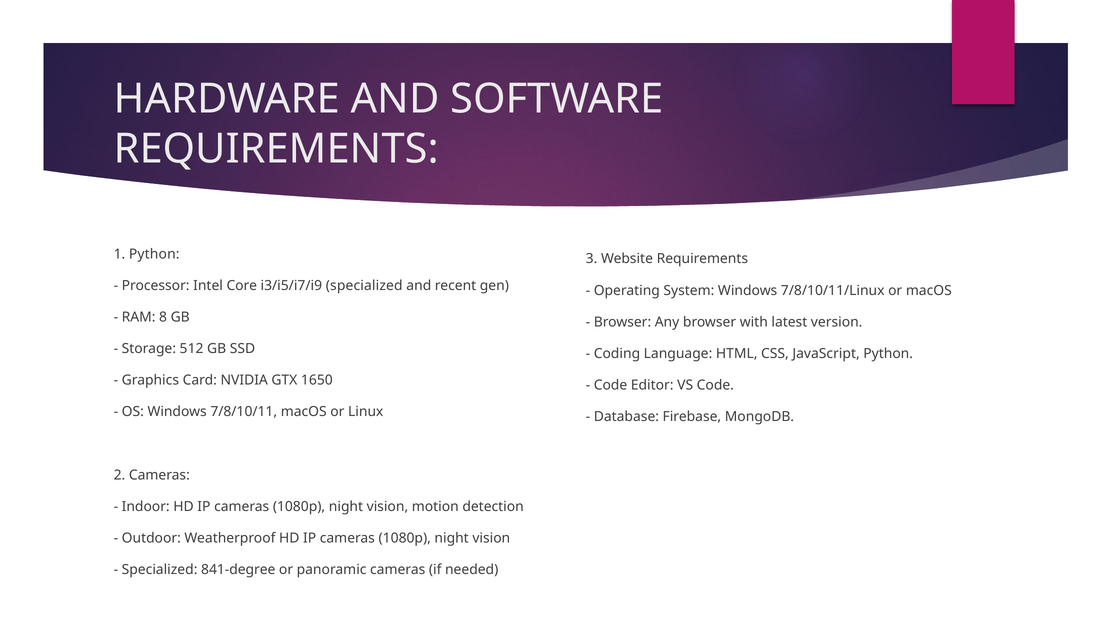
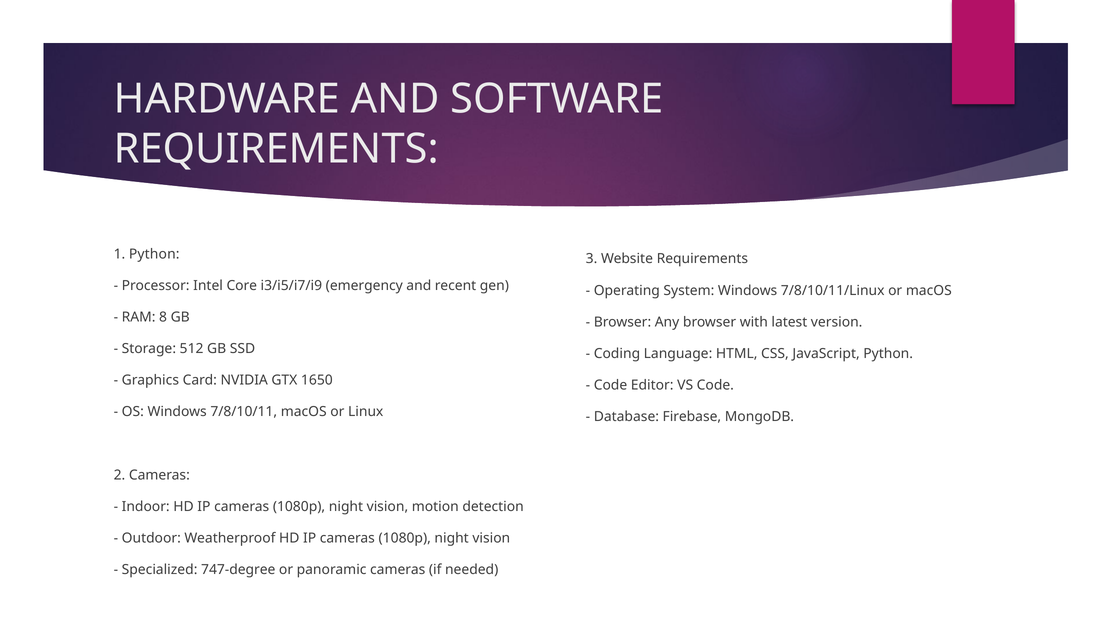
i3/i5/i7/i9 specialized: specialized -> emergency (364, 286)
841-degree: 841-degree -> 747-degree (238, 570)
